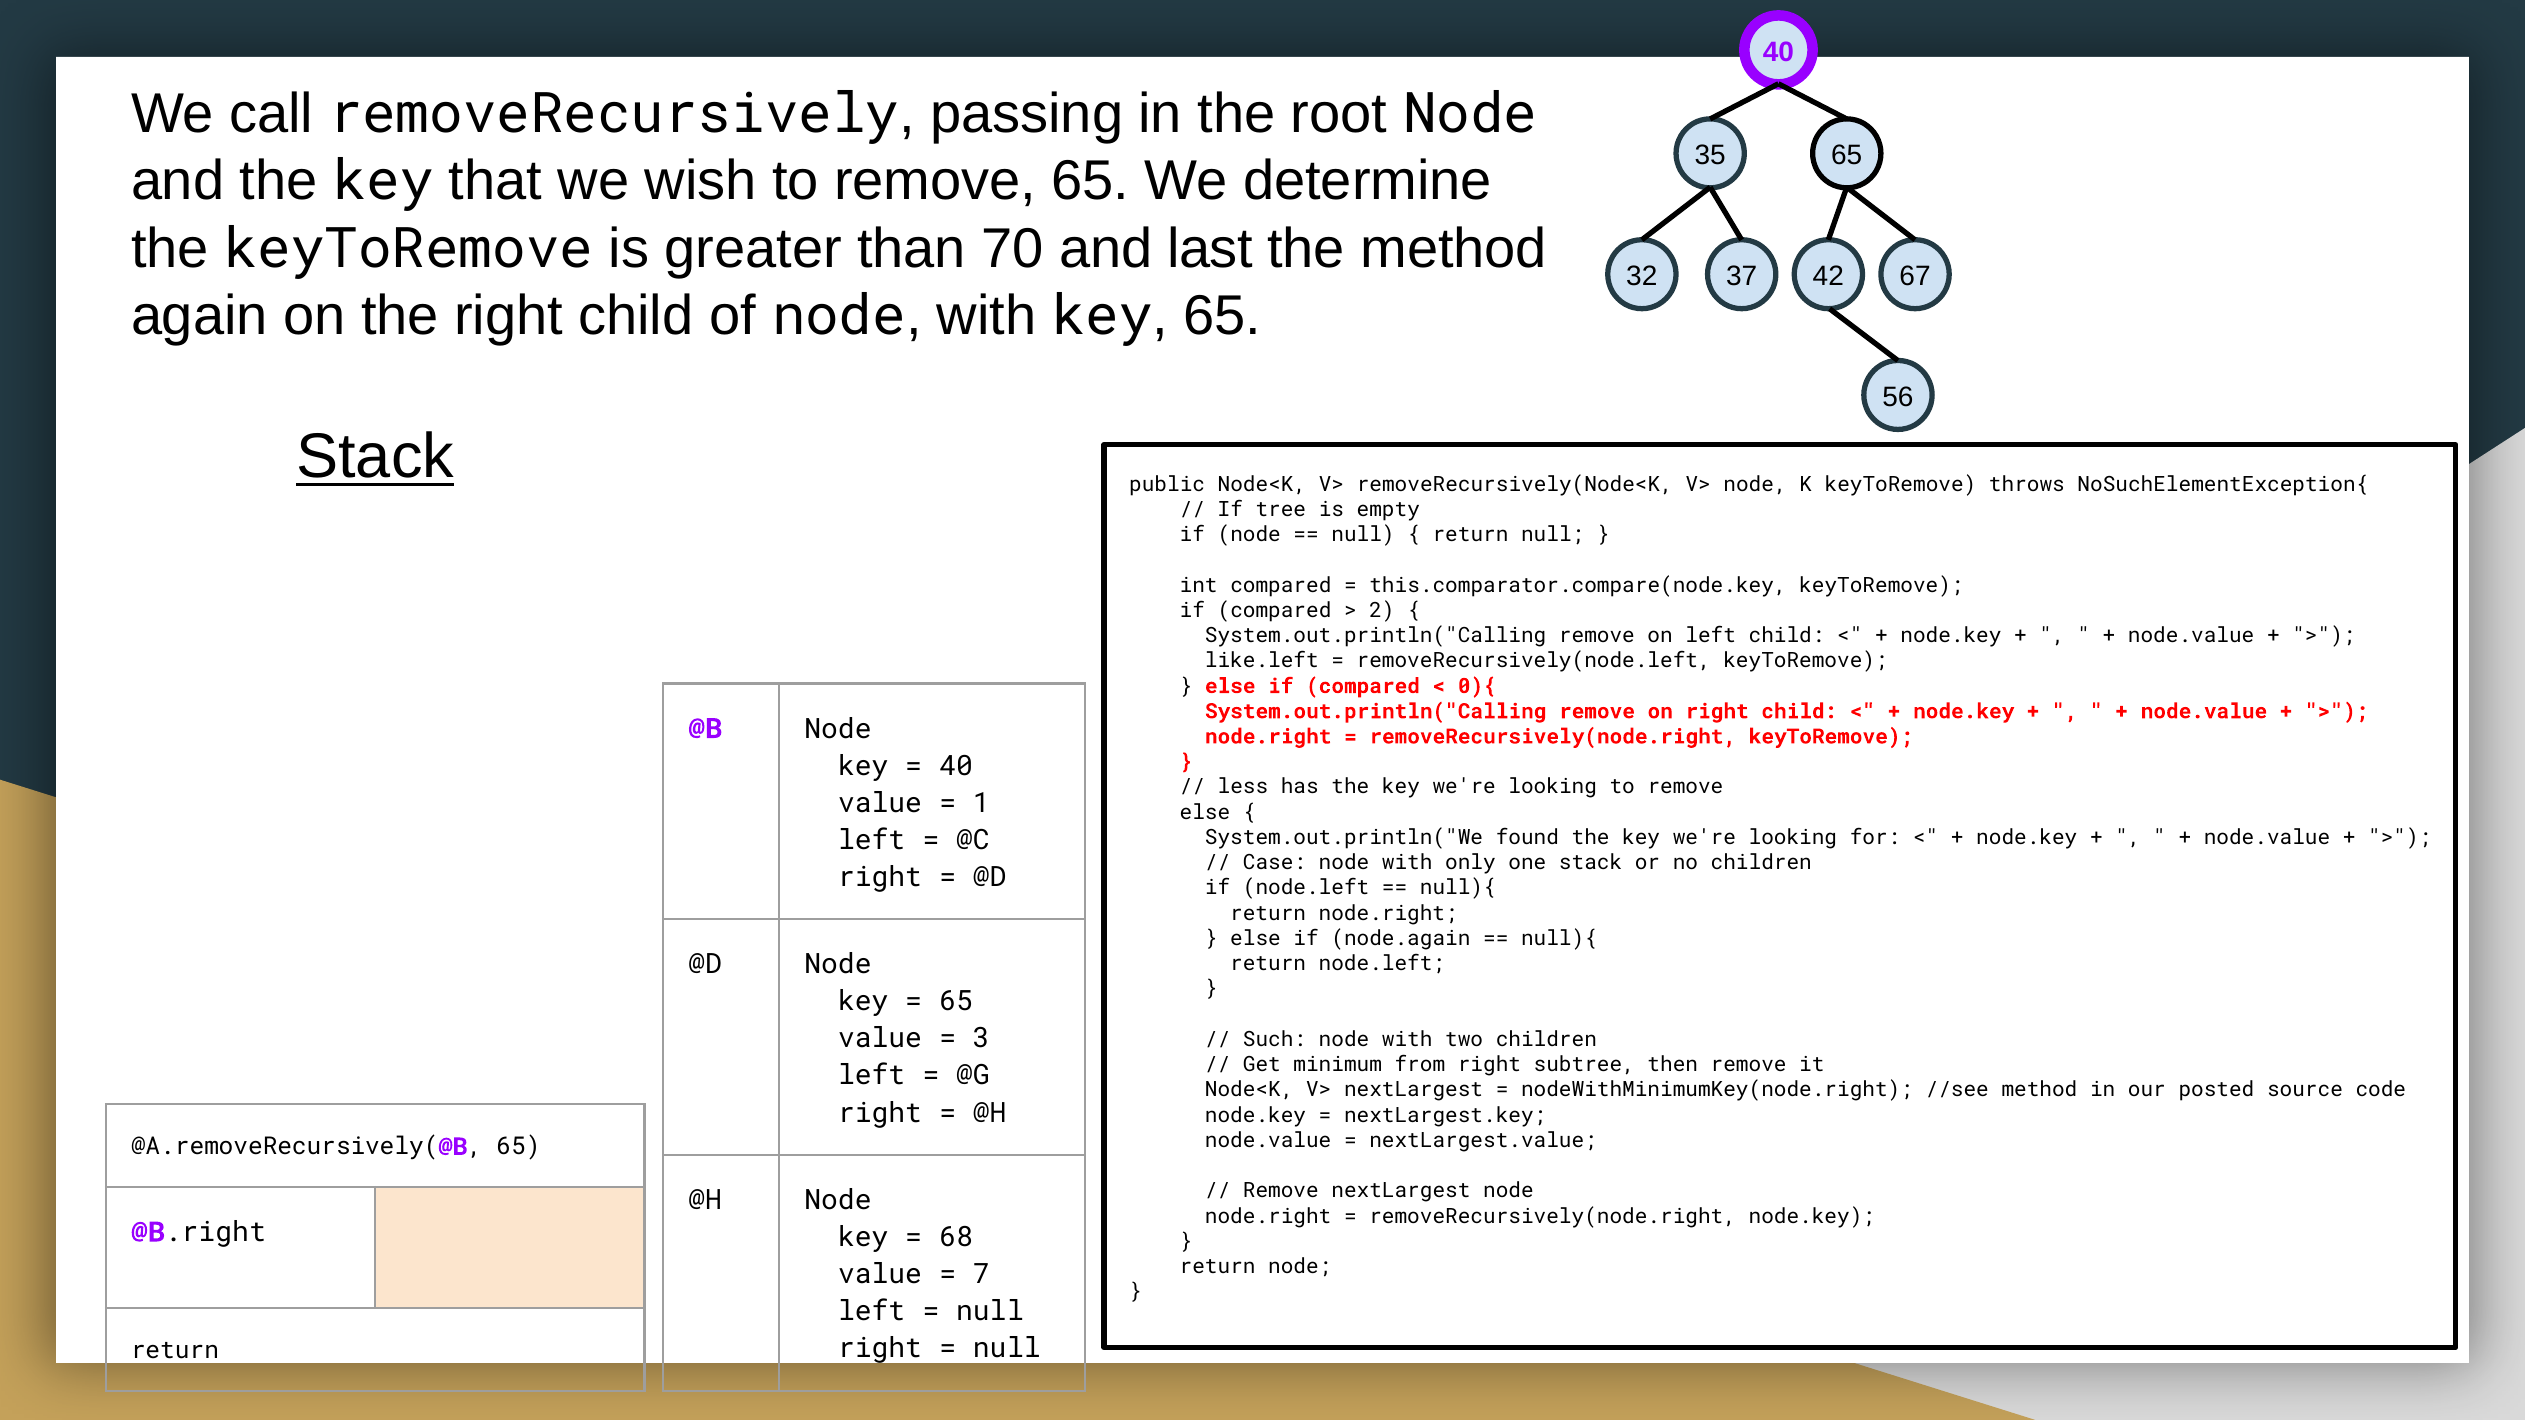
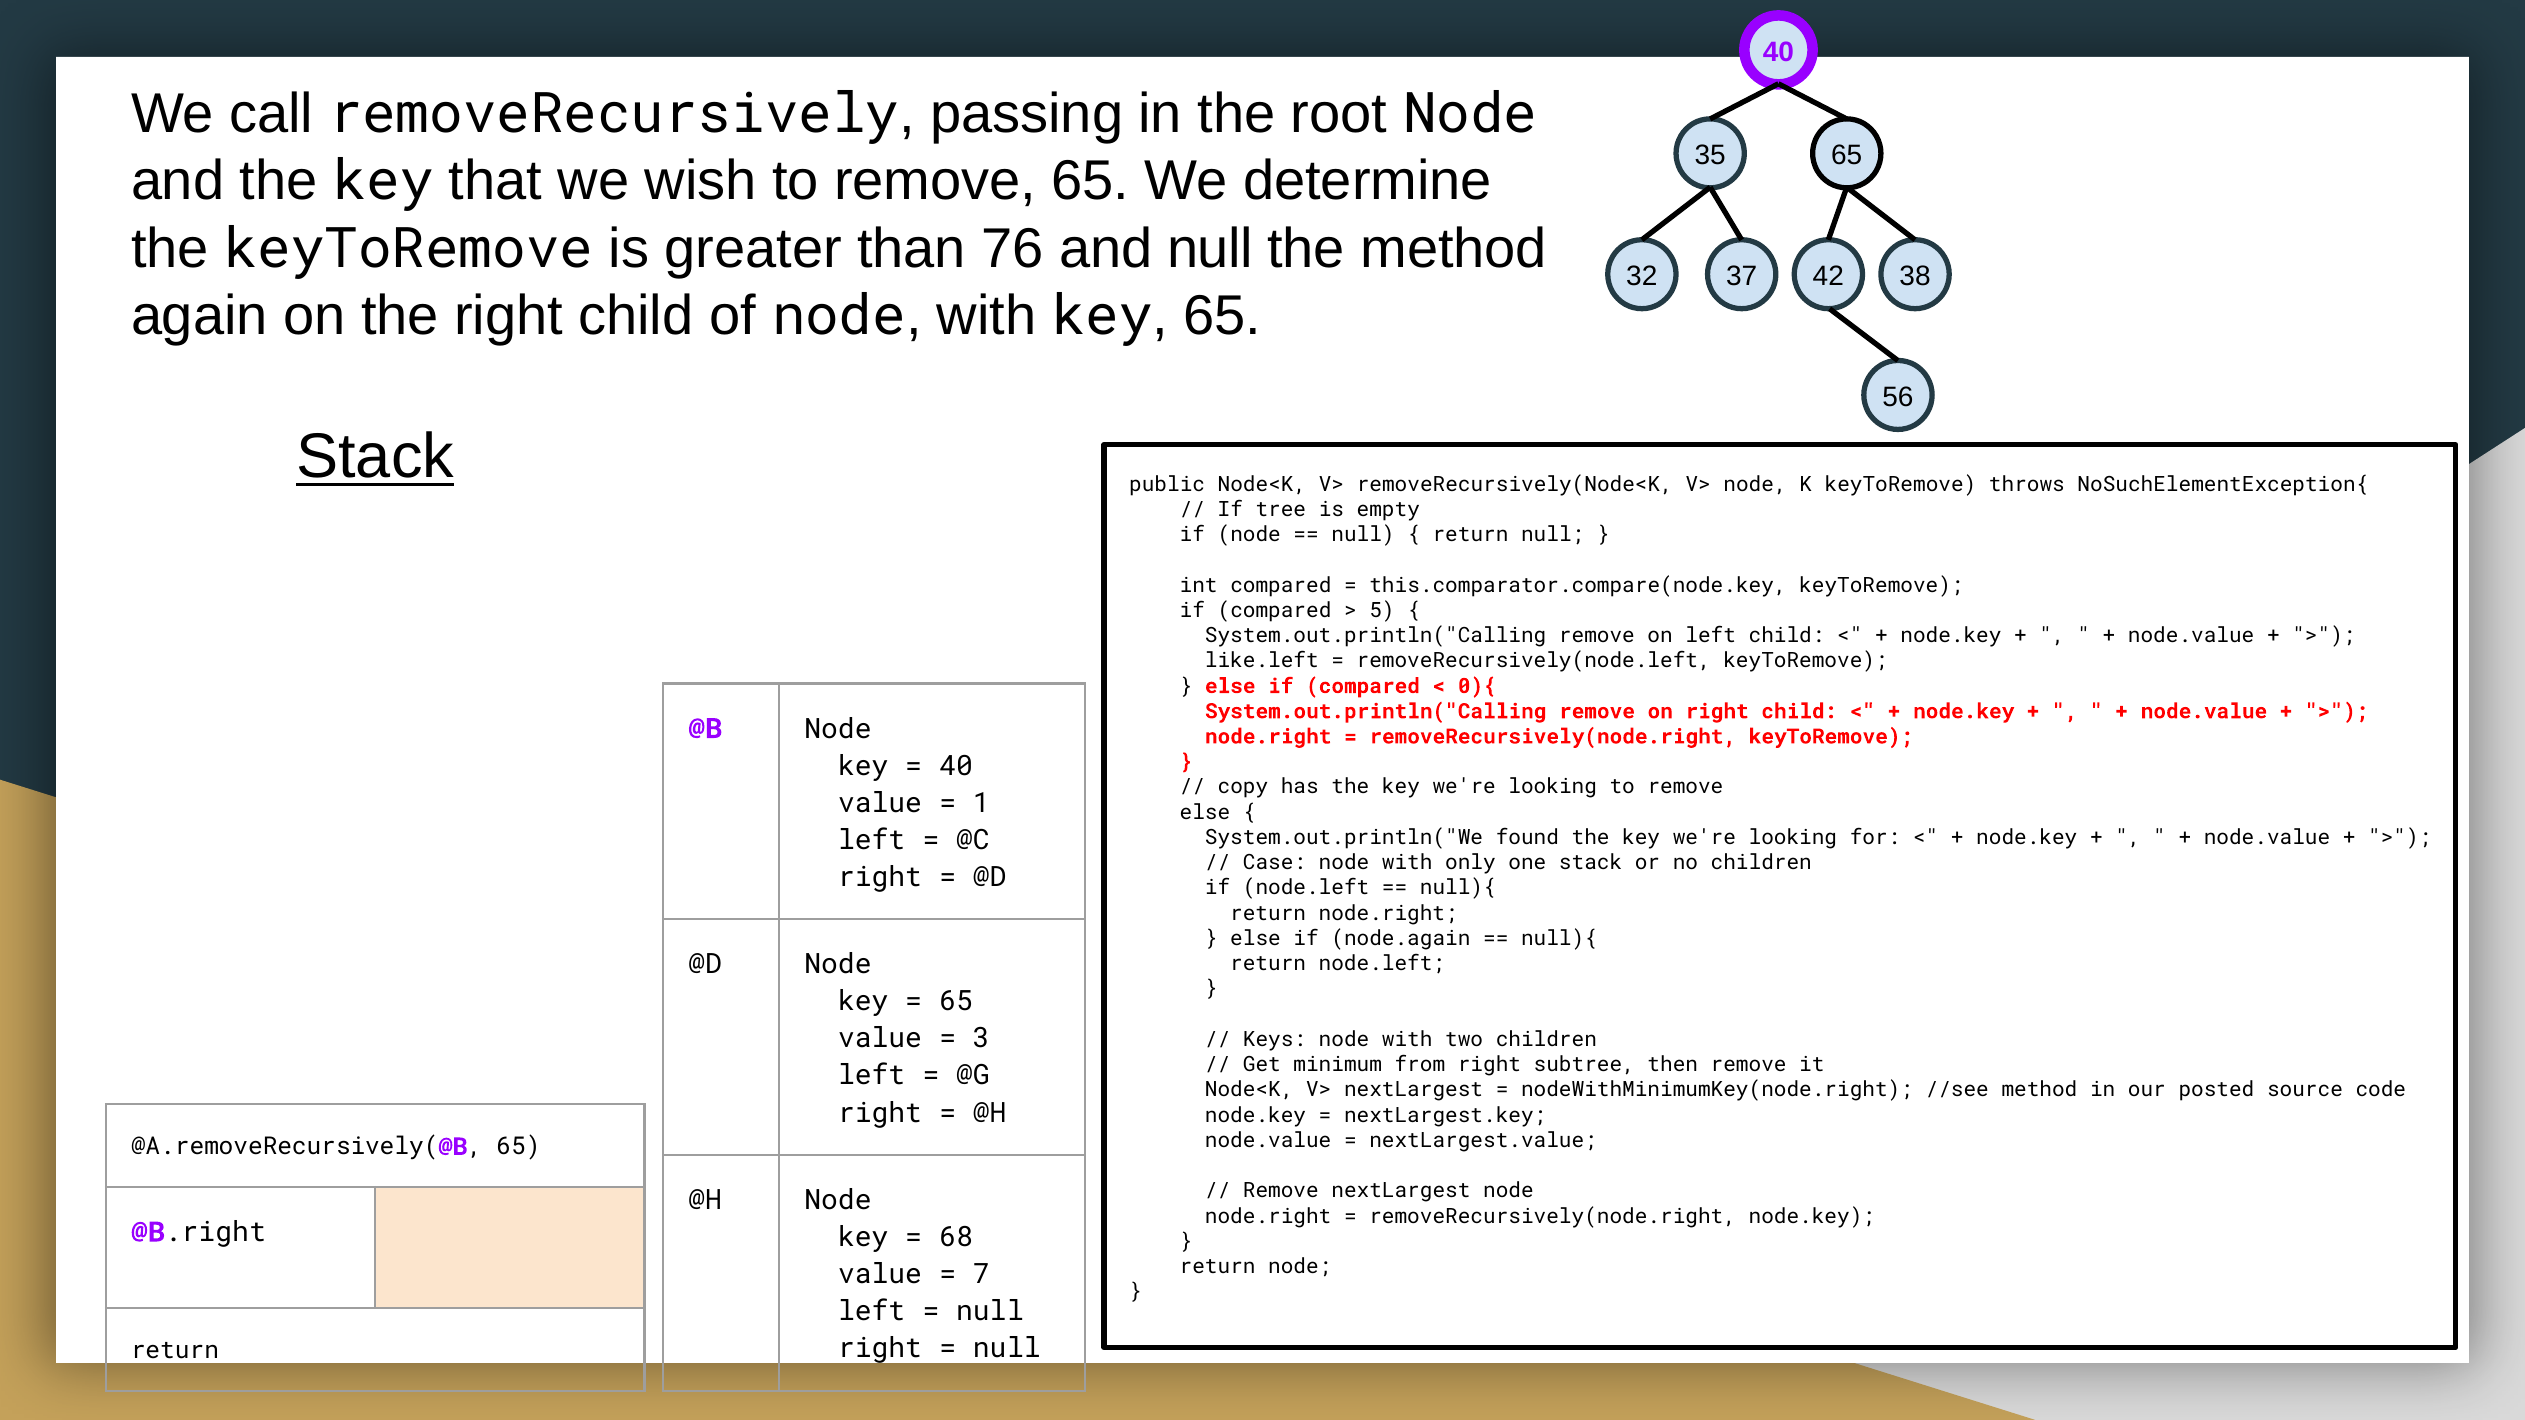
70: 70 -> 76 (1013, 249)
and last: last -> null (1210, 249)
67: 67 -> 38 (1915, 276)
2: 2 -> 5 (1382, 610)
less: less -> copy (1243, 787)
Such: Such -> Keys (1274, 1040)
